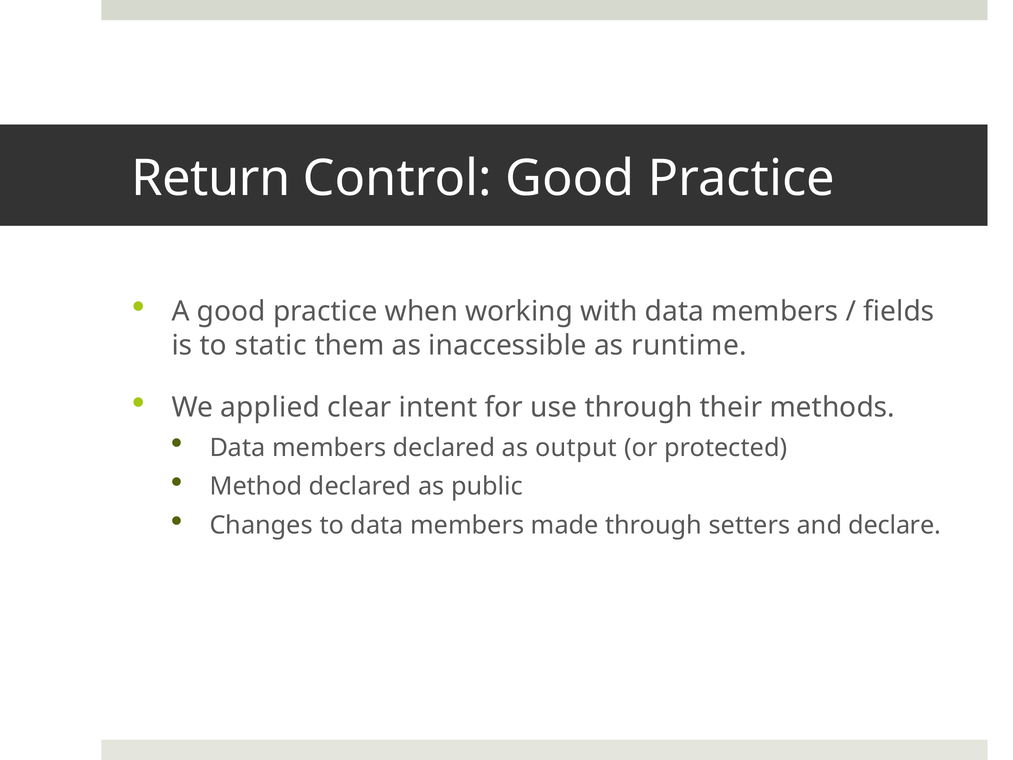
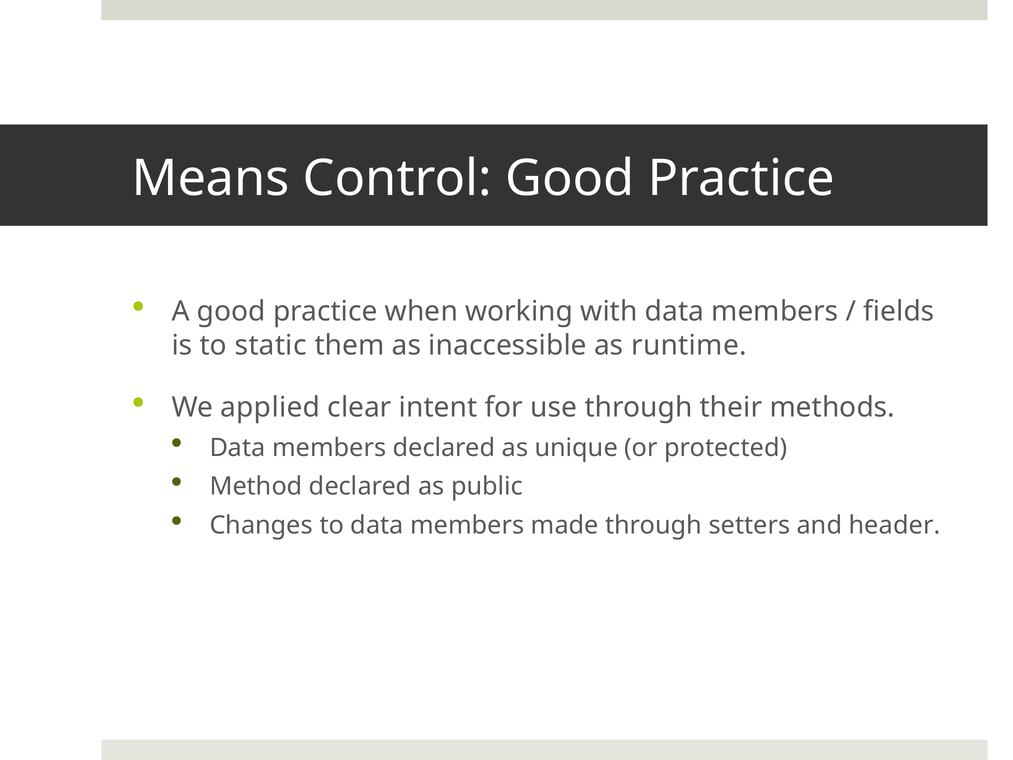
Return: Return -> Means (211, 179)
output: output -> unique (576, 448)
declare: declare -> header (895, 525)
